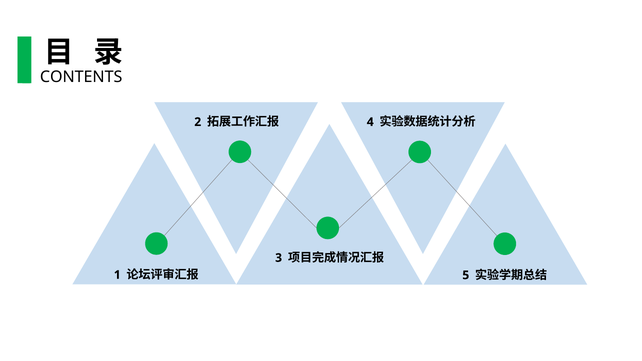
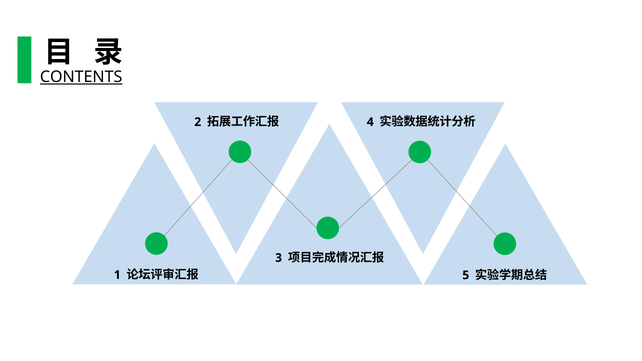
CONTENTS underline: none -> present (81, 77)
